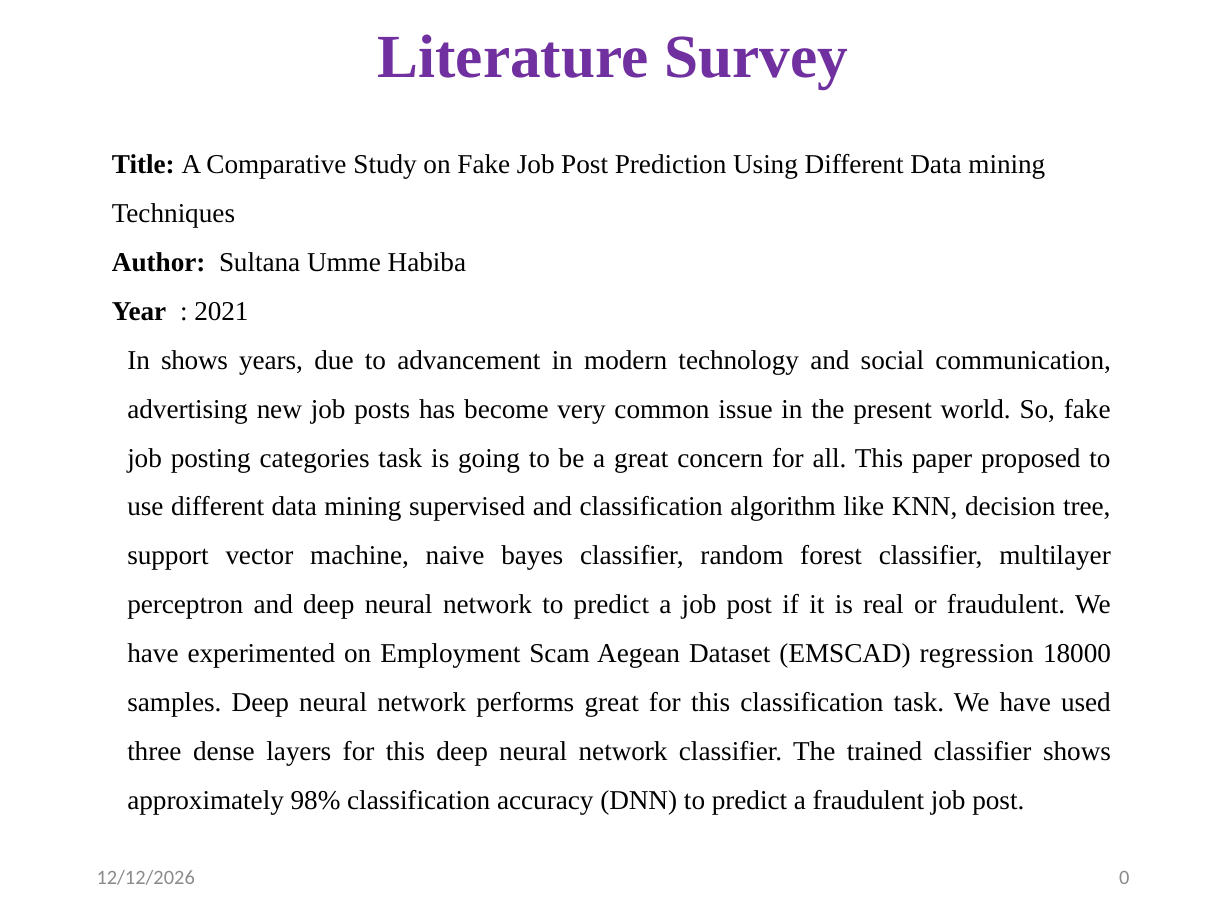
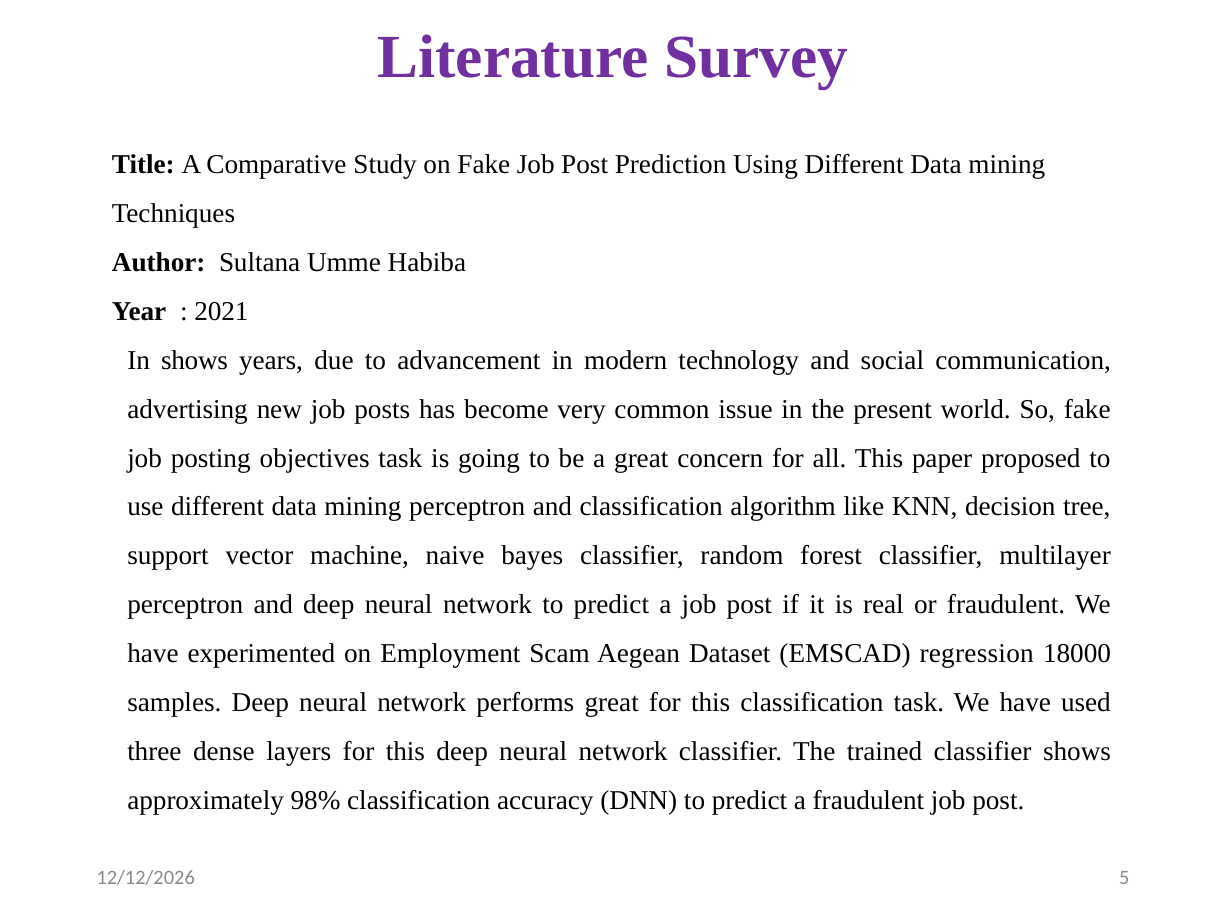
categories: categories -> objectives (315, 458)
mining supervised: supervised -> perceptron (467, 507)
0: 0 -> 5 (1124, 878)
